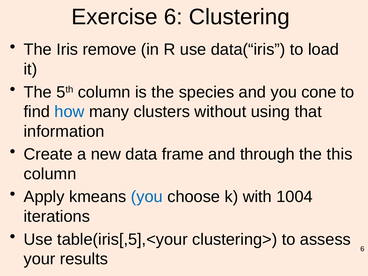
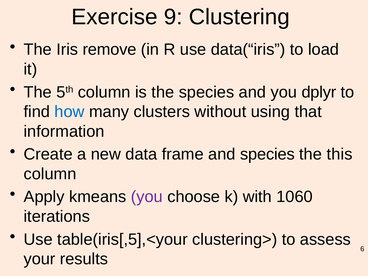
Exercise 6: 6 -> 9 (173, 17)
cone: cone -> dplyr (319, 92)
and through: through -> species (267, 154)
you colour: blue -> purple (147, 197)
1004: 1004 -> 1060 (295, 197)
